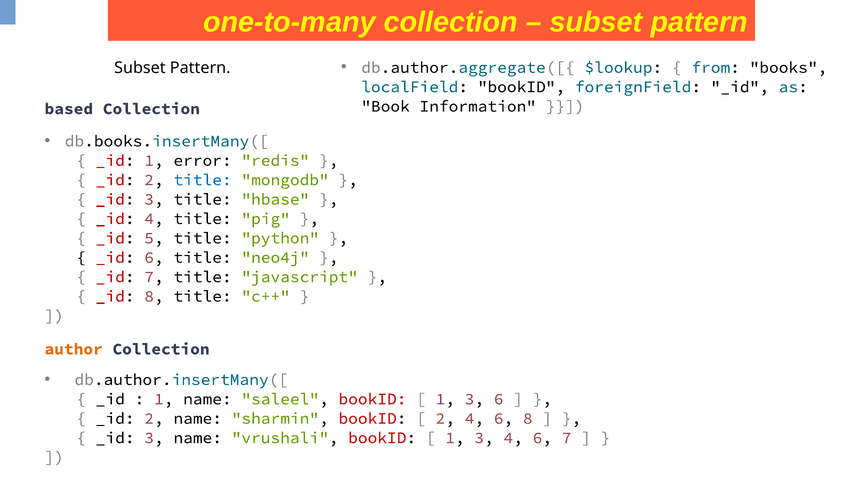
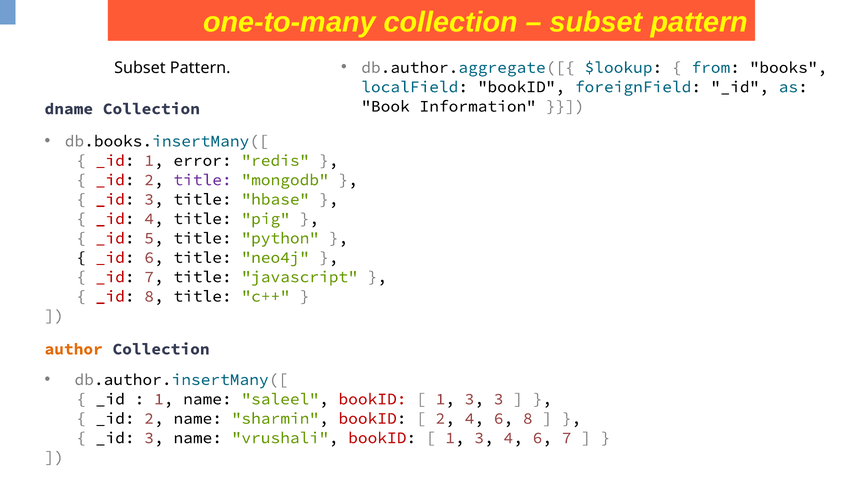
based: based -> dname (69, 109)
title colour: blue -> purple (203, 180)
3 6: 6 -> 3 (499, 399)
